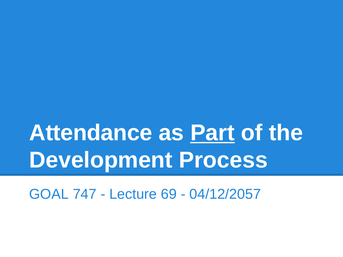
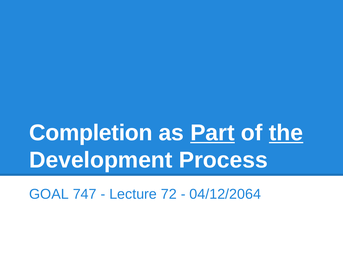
Attendance: Attendance -> Completion (91, 133)
the underline: none -> present (286, 133)
69: 69 -> 72 (169, 194)
04/12/2057: 04/12/2057 -> 04/12/2064 (225, 194)
